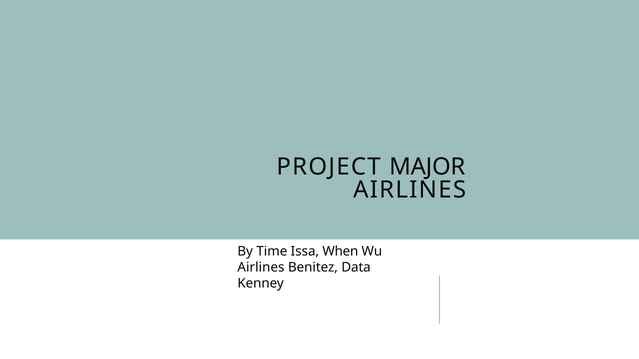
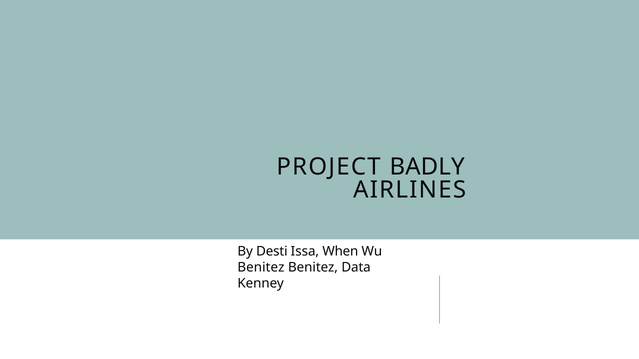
MAJOR: MAJOR -> BADLY (427, 167)
Time: Time -> Desti (272, 252)
Airlines: Airlines -> Benitez (261, 268)
